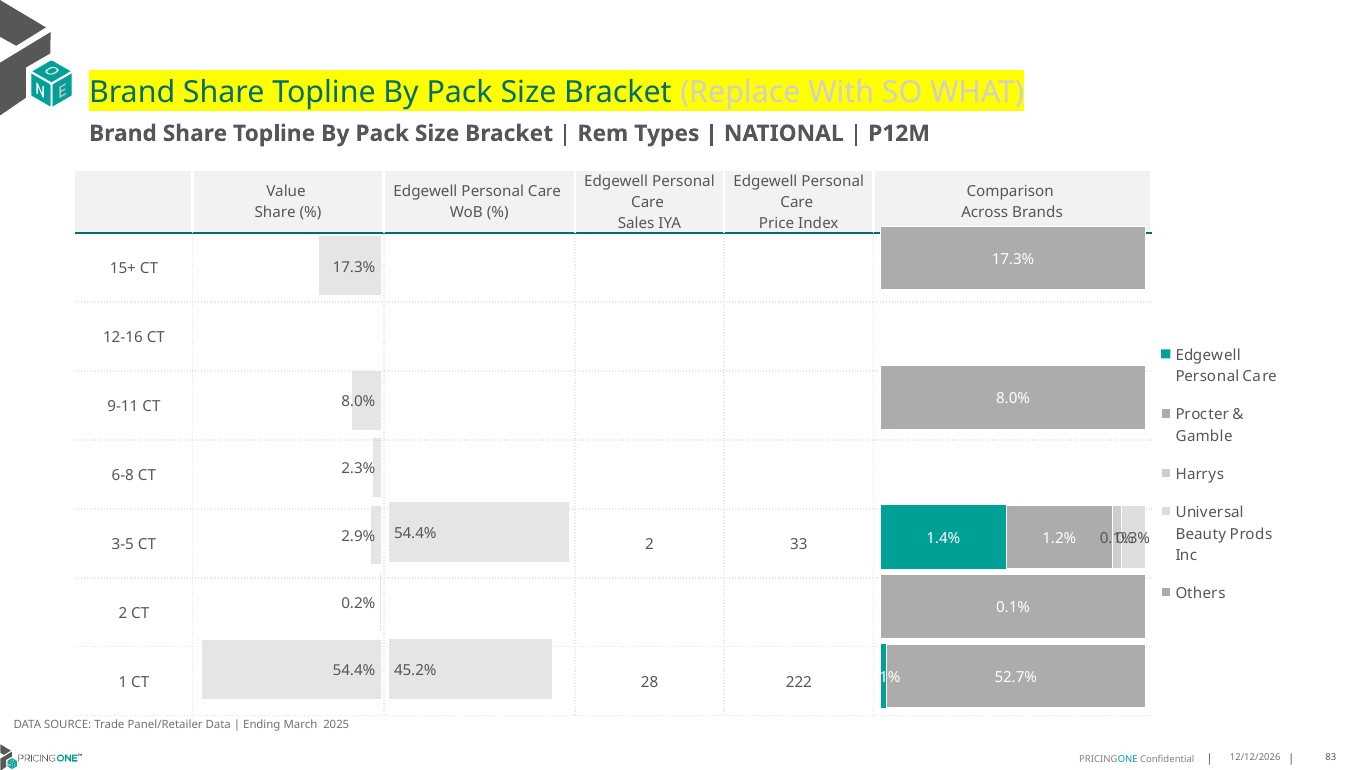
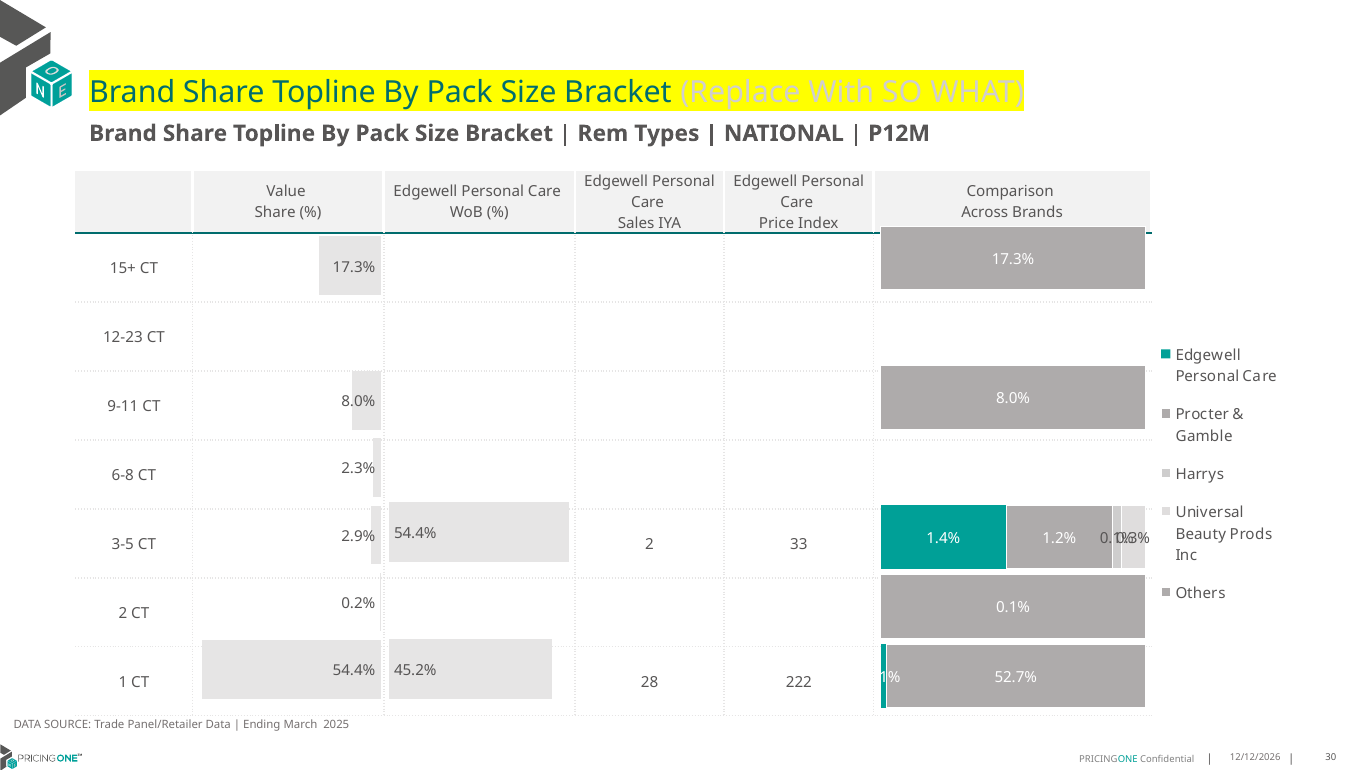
12-16: 12-16 -> 12-23 (123, 338)
83: 83 -> 30 (1331, 758)
